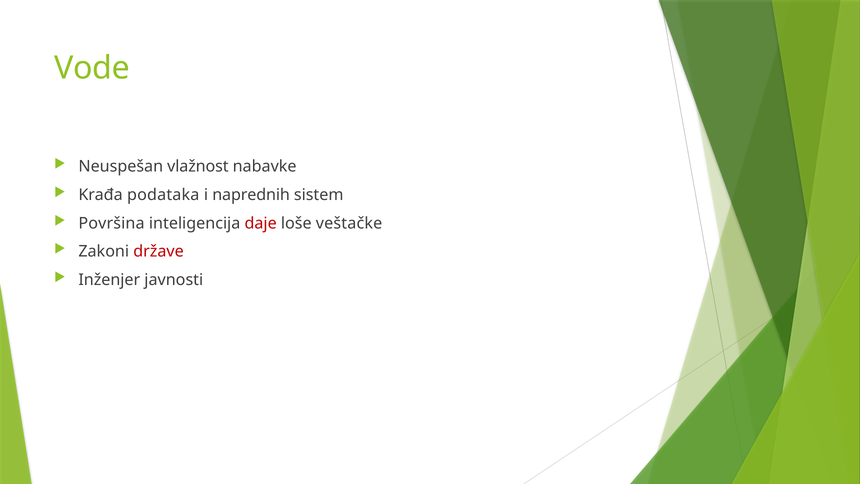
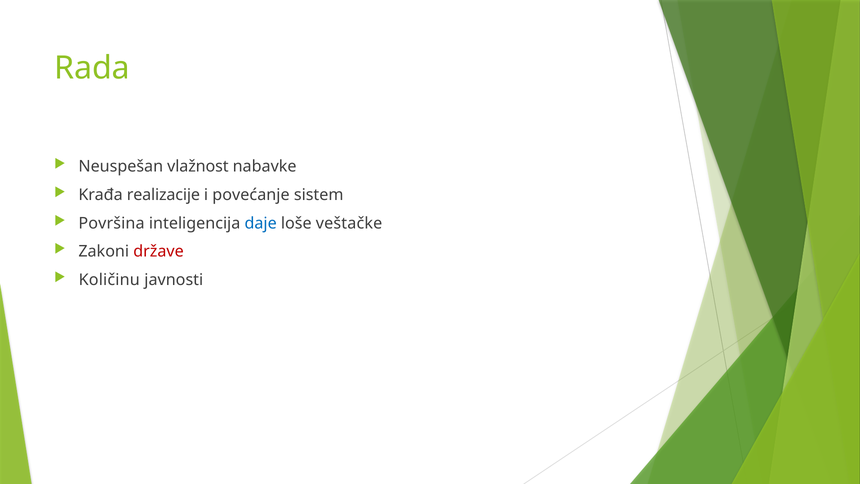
Vode: Vode -> Rada (92, 68)
podataka: podataka -> realizacije (163, 195)
naprednih: naprednih -> povećanje (251, 195)
daje colour: red -> blue (261, 223)
Inženjer: Inženjer -> Količinu (109, 280)
